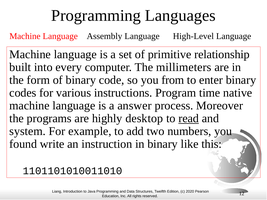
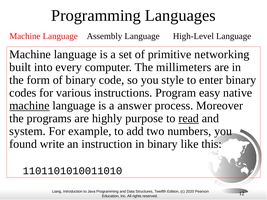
relationship: relationship -> networking (222, 54)
from: from -> style (173, 80)
time: time -> easy (210, 93)
machine underline: none -> present (29, 106)
desktop: desktop -> purpose (144, 119)
